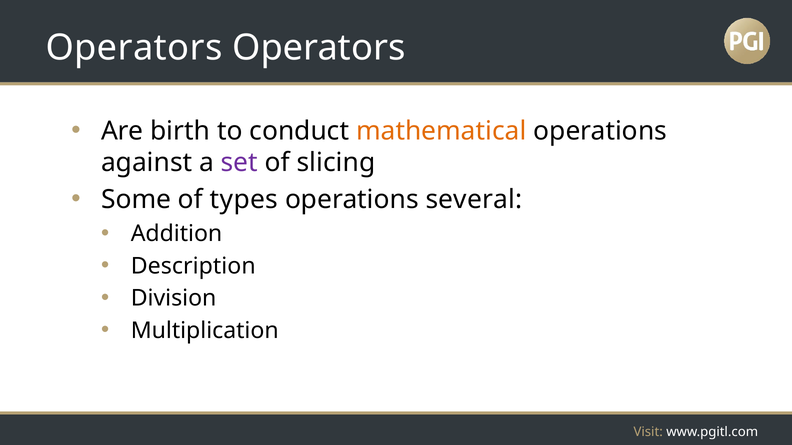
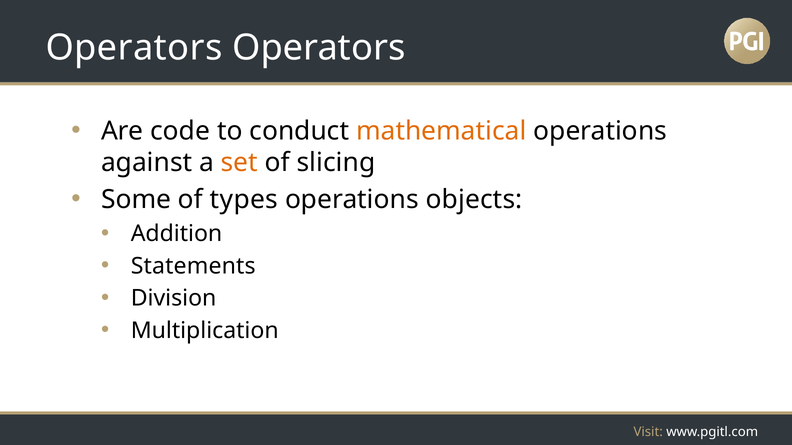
birth: birth -> code (180, 131)
set colour: purple -> orange (239, 163)
several: several -> objects (474, 200)
Description: Description -> Statements (193, 266)
